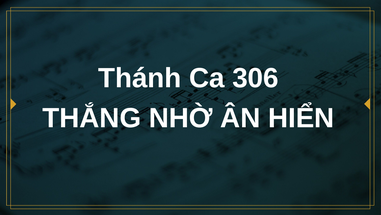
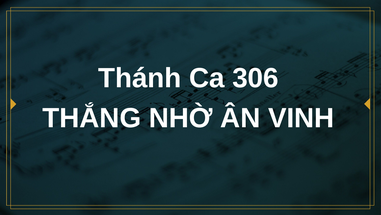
HIỂN: HIỂN -> VINH (301, 118)
